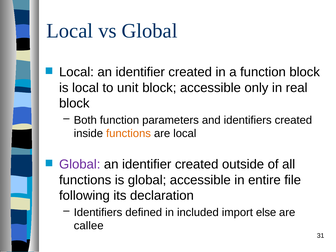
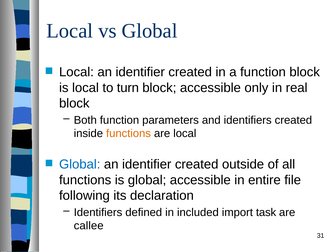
unit: unit -> turn (128, 88)
Global colour: purple -> blue (80, 164)
else: else -> task (266, 212)
